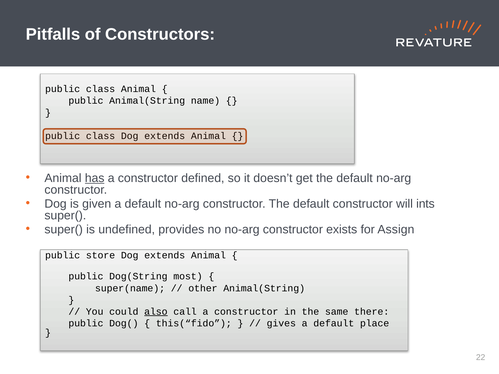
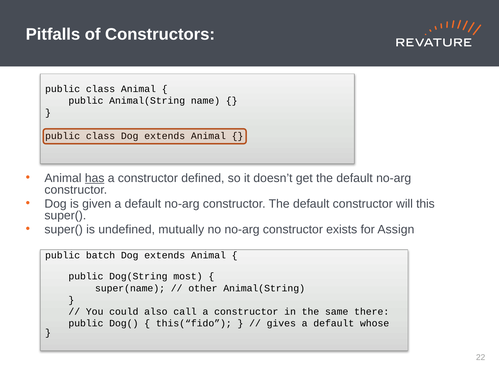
ints: ints -> this (425, 204)
provides: provides -> mutually (181, 230)
store: store -> batch (101, 256)
also underline: present -> none (156, 312)
place: place -> whose (375, 324)
